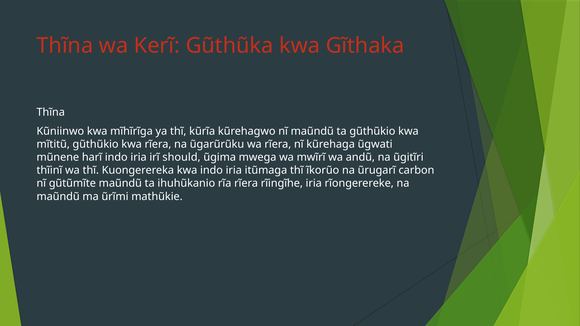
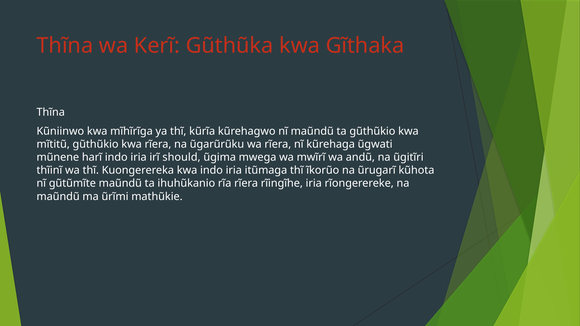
carbon: carbon -> kũhota (416, 170)
